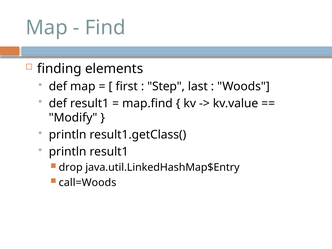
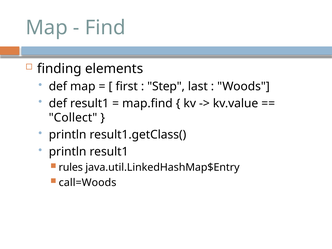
Modify: Modify -> Collect (73, 118)
drop: drop -> rules (71, 167)
